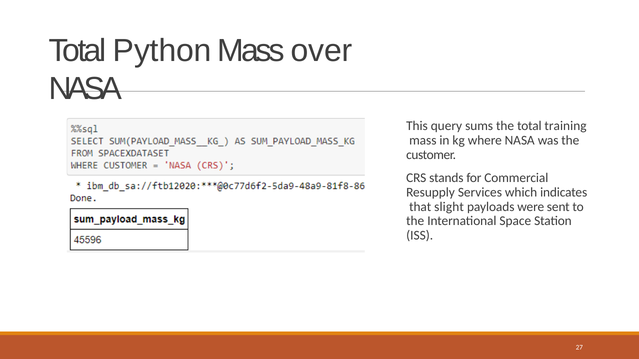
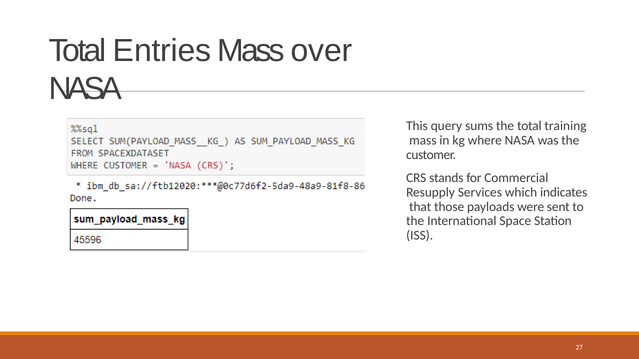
Python: Python -> Entries (162, 51)
slight: slight -> those (449, 207)
